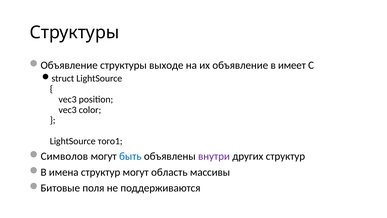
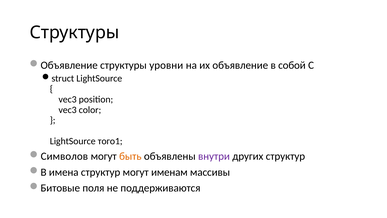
выходе: выходе -> уровни (166, 65)
имеет: имеет -> собой (292, 65)
быть colour: blue -> orange (130, 156)
область: область -> именам (169, 172)
